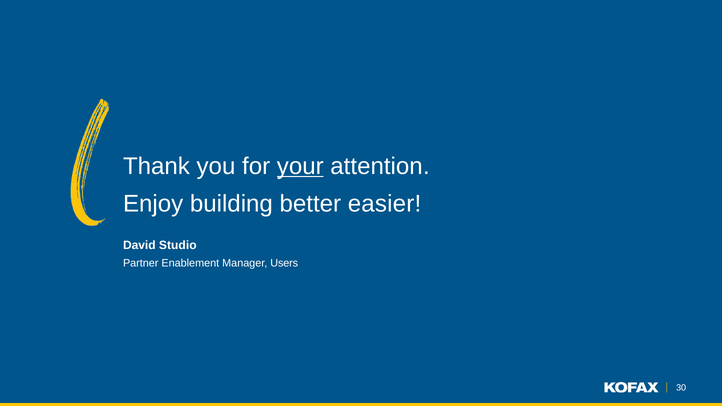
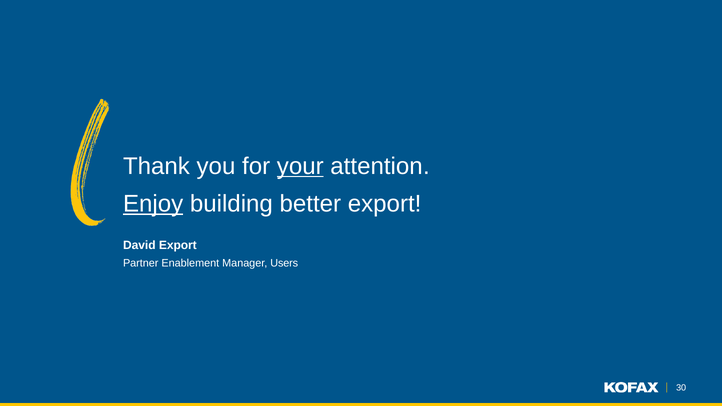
Enjoy underline: none -> present (153, 204)
better easier: easier -> export (385, 204)
David Studio: Studio -> Export (178, 245)
